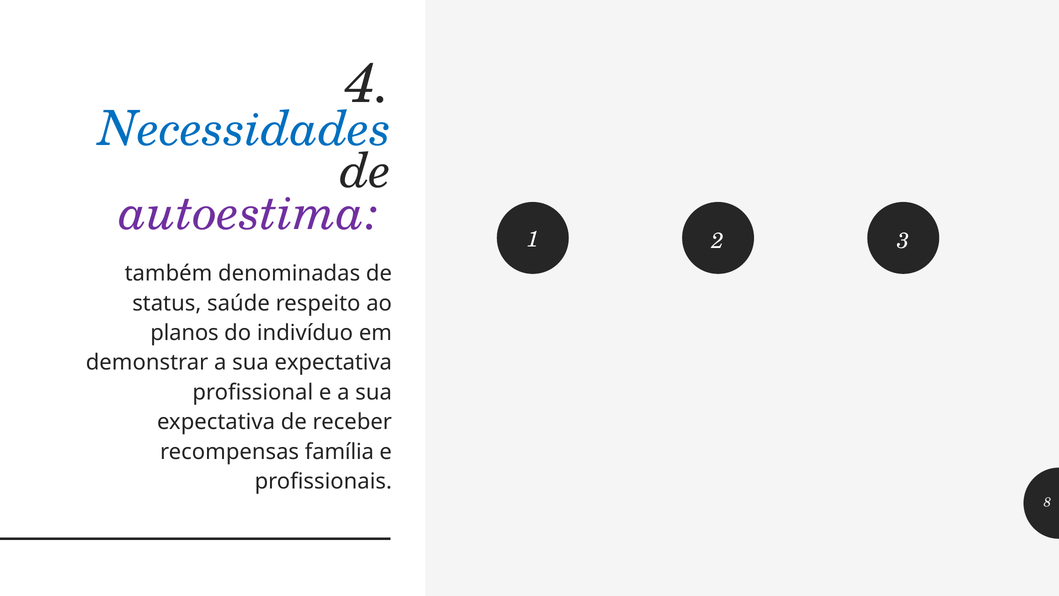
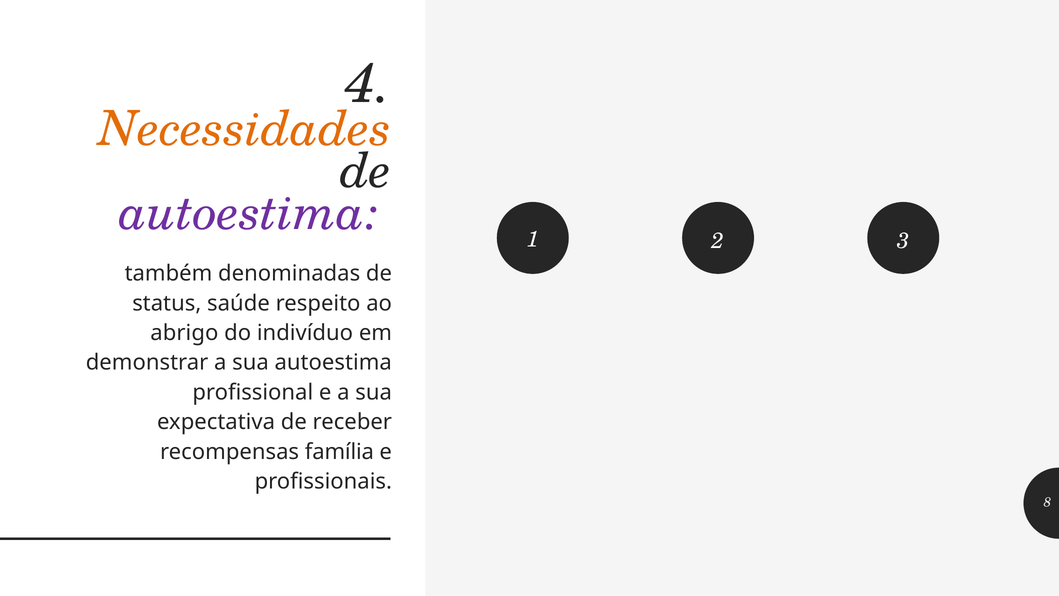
Necessidades colour: blue -> orange (245, 129)
planos: planos -> abrigo (184, 333)
demonstrar a sua expectativa: expectativa -> autoestima (333, 362)
